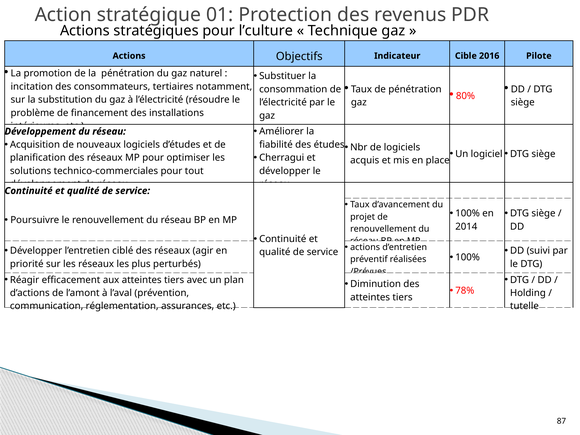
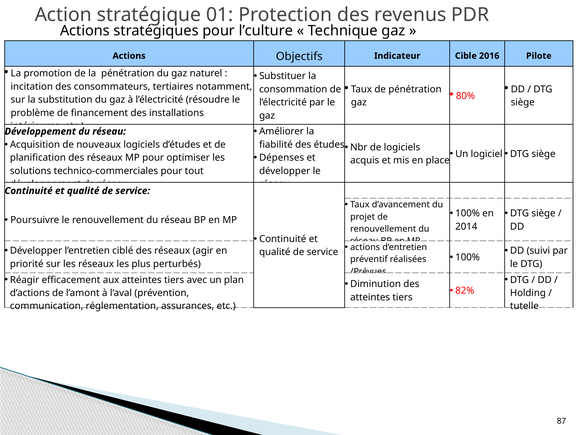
Cherragui: Cherragui -> Dépenses (282, 158)
78%: 78% -> 82% (465, 291)
